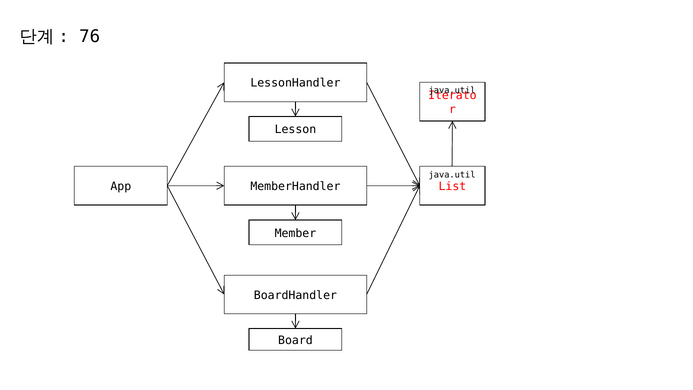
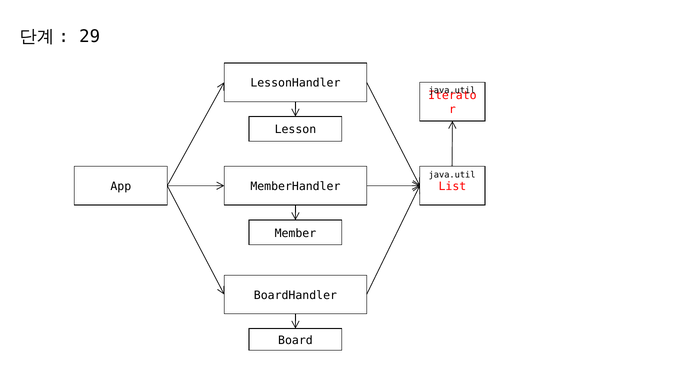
76: 76 -> 29 (90, 36)
